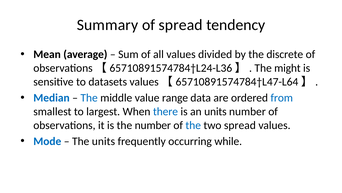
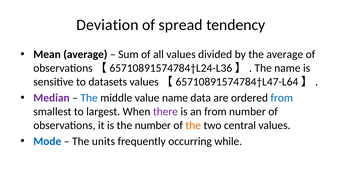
Summary: Summary -> Deviation (107, 25)
the discrete: discrete -> average (285, 54)
The might: might -> name (287, 68)
Median colour: blue -> purple (52, 98)
value range: range -> name (175, 98)
there colour: blue -> purple (165, 111)
an units: units -> from (215, 111)
the colour: blue -> orange (193, 125)
two spread: spread -> central (240, 125)
